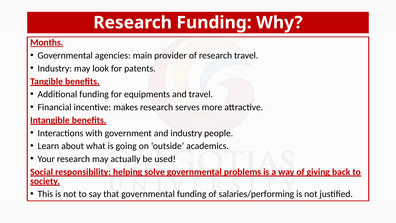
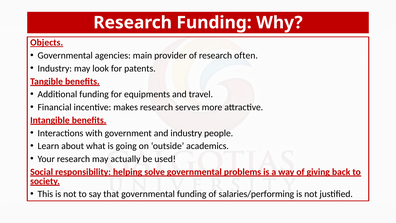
Months: Months -> Objects (47, 43)
research travel: travel -> often (246, 55)
